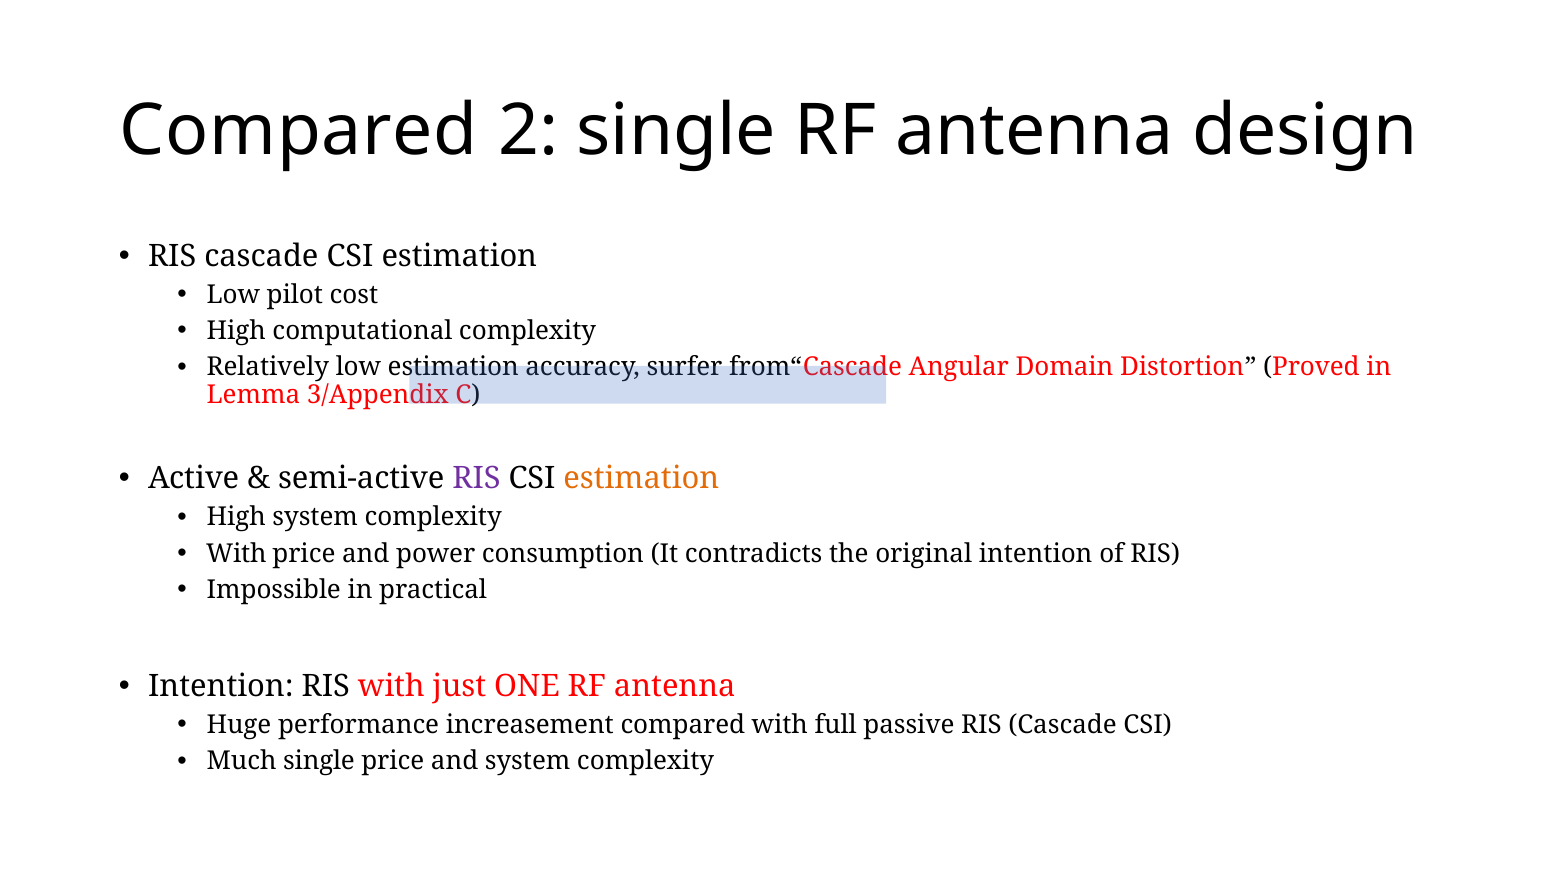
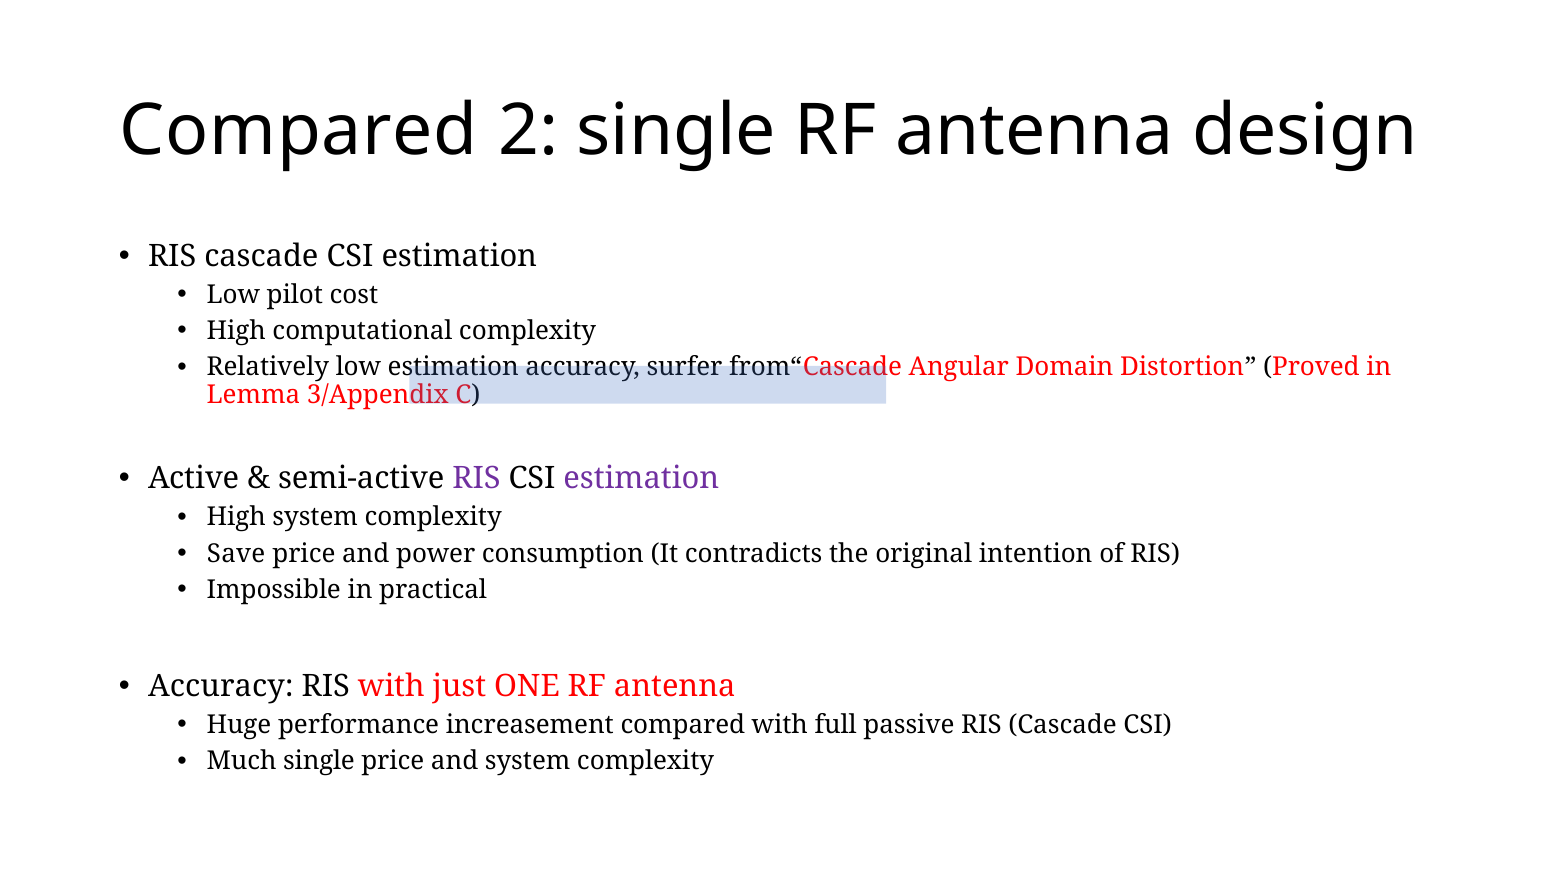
estimation colour: orange -> purple (641, 478)
With: With -> Save (236, 553)
Intention: Intention -> Accuracy (221, 686)
